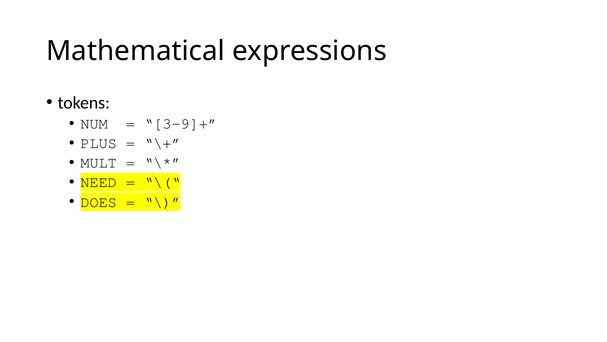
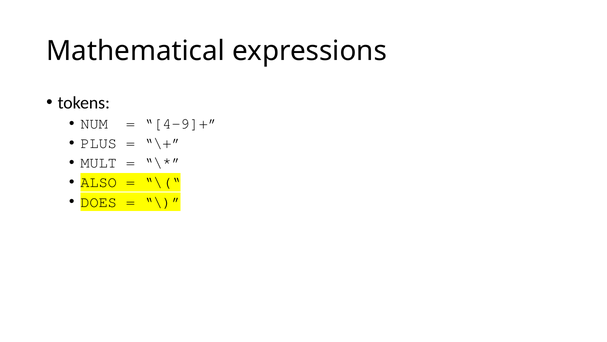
3-9]+: 3-9]+ -> 4-9]+ (181, 124)
NEED: NEED -> ALSO (99, 182)
